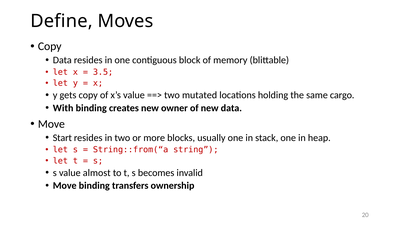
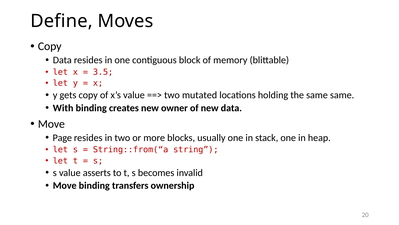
same cargo: cargo -> same (342, 95)
Start: Start -> Page (62, 137)
almost: almost -> asserts (97, 172)
